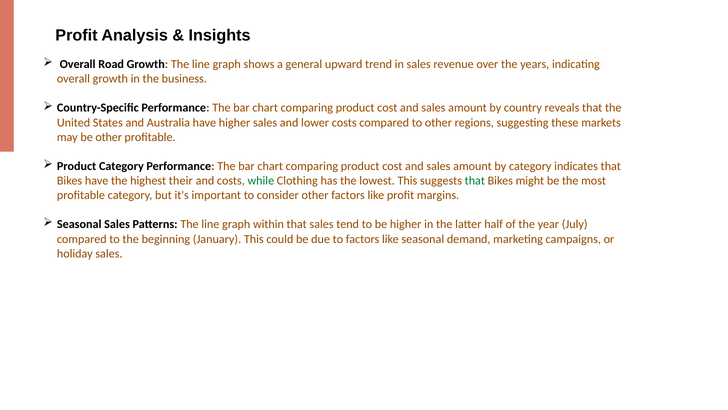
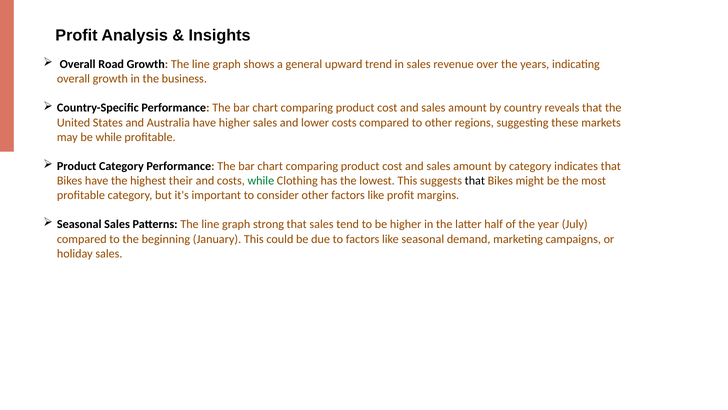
be other: other -> while (109, 137)
that colour: green -> black (475, 181)
within: within -> strong (269, 224)
